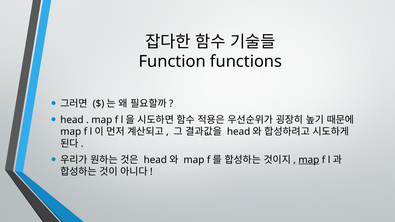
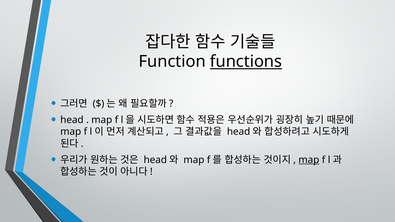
functions underline: none -> present (246, 62)
